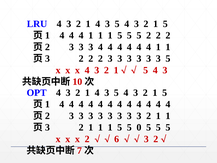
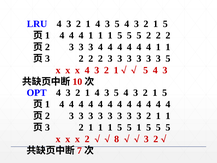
5 0: 0 -> 1 (139, 127)
6: 6 -> 8 (117, 139)
